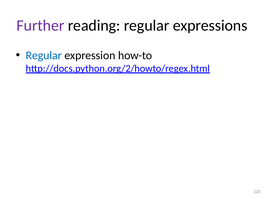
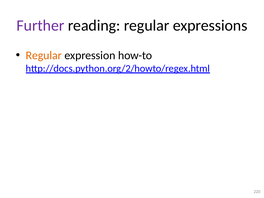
Regular colour: blue -> orange (44, 55)
